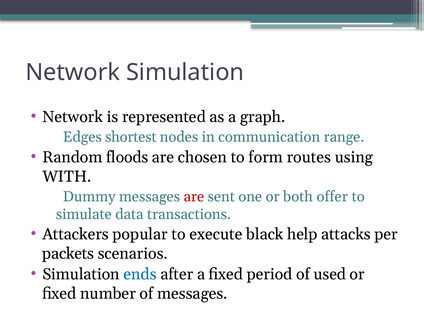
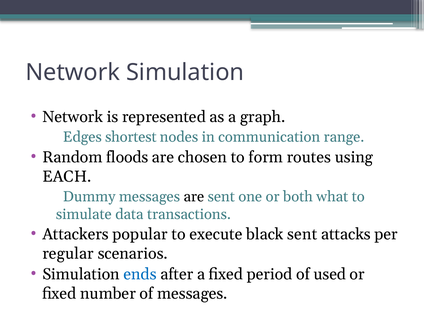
WITH: WITH -> EACH (67, 176)
are colour: red -> black (194, 197)
offer: offer -> what (332, 197)
black help: help -> sent (302, 234)
packets: packets -> regular (68, 253)
